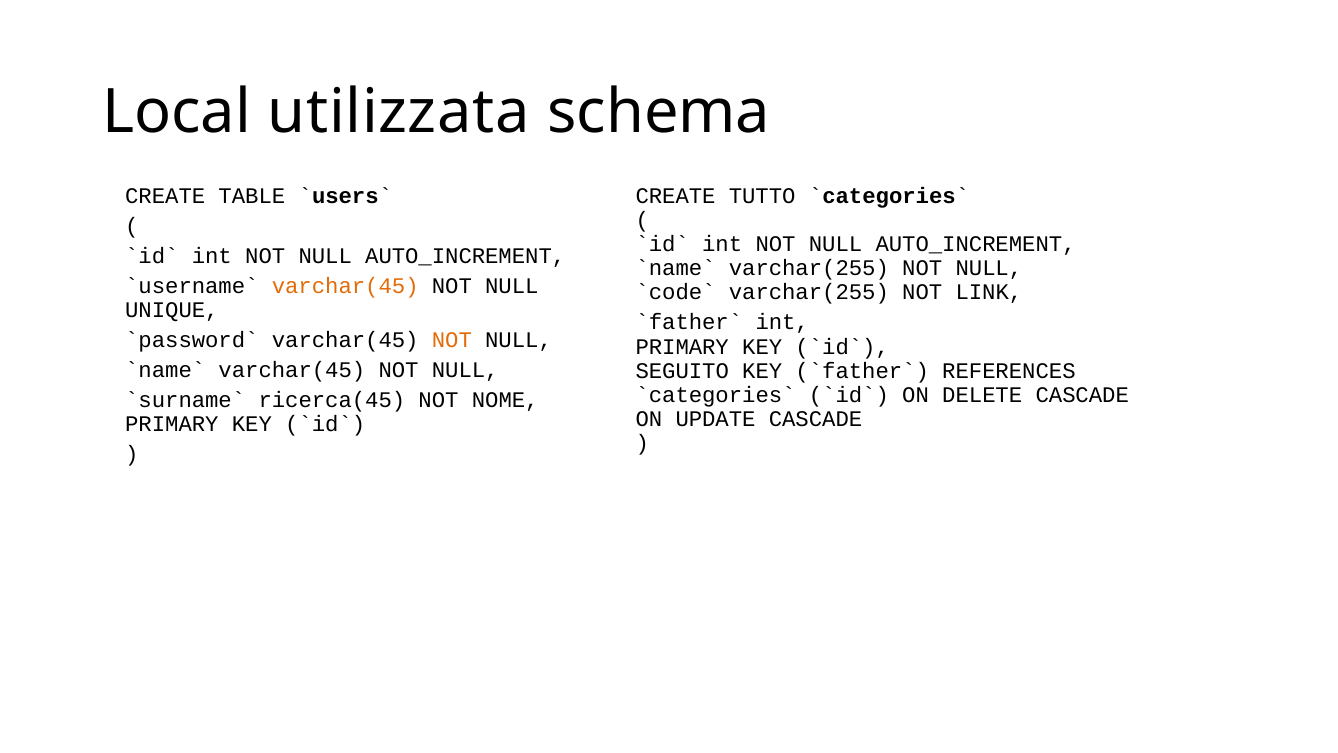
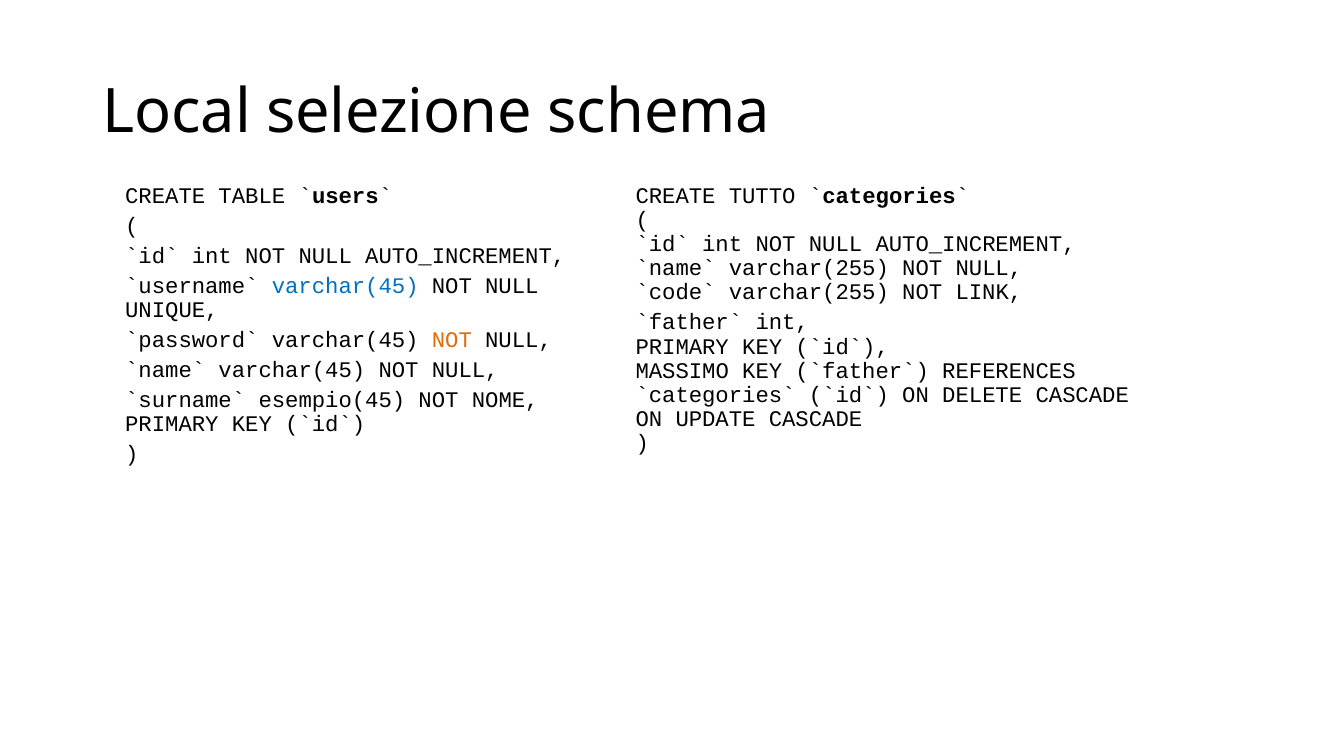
utilizzata: utilizzata -> selezione (399, 112)
varchar(45 colour: orange -> blue (345, 286)
SEGUITO: SEGUITO -> MASSIMO (682, 371)
ricerca(45: ricerca(45 -> esempio(45 (332, 400)
